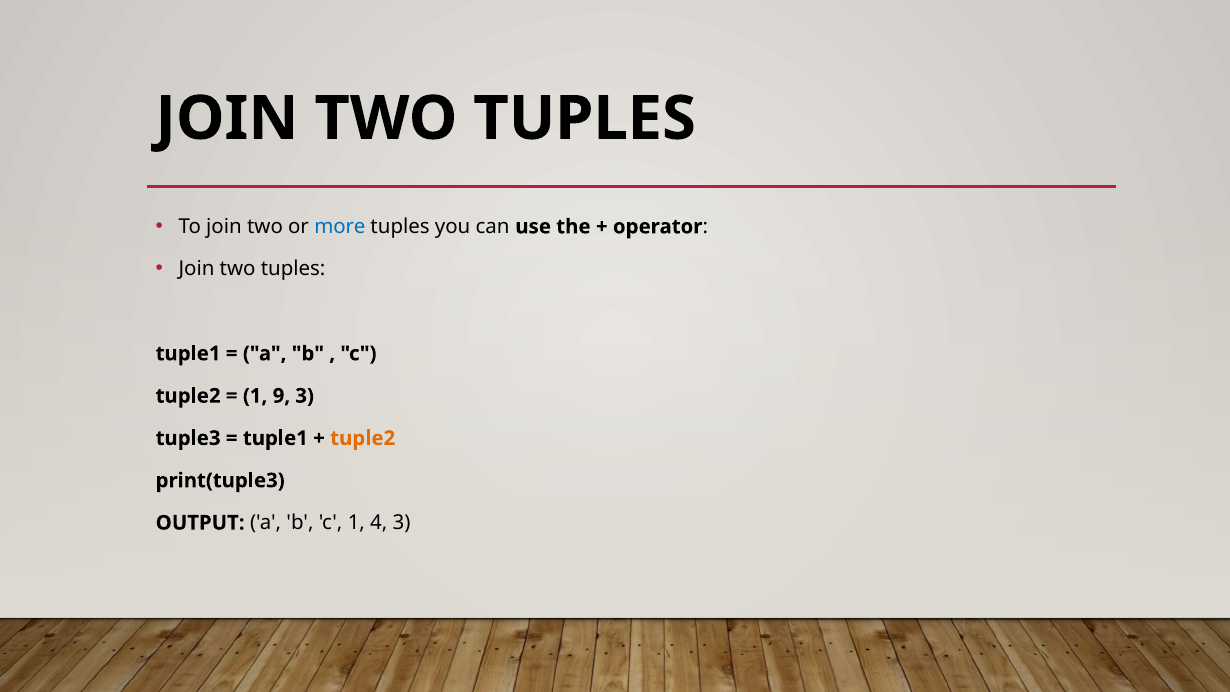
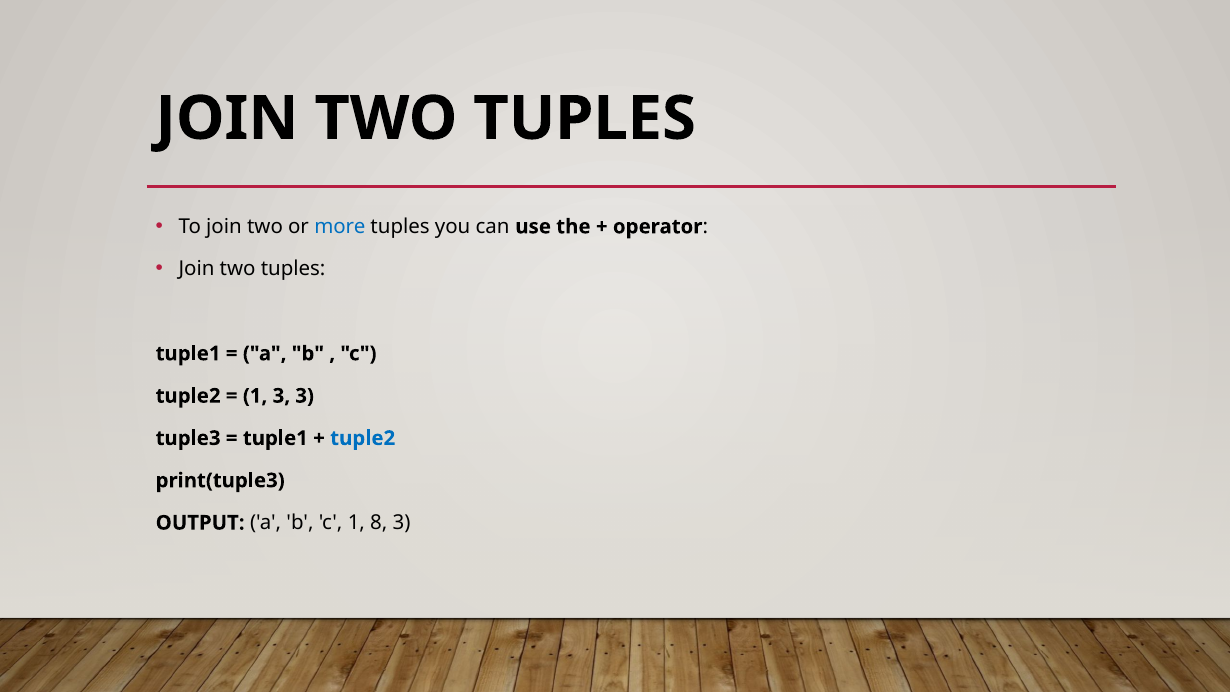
1 9: 9 -> 3 (281, 396)
tuple2 colour: orange -> blue (363, 438)
4: 4 -> 8 (379, 523)
